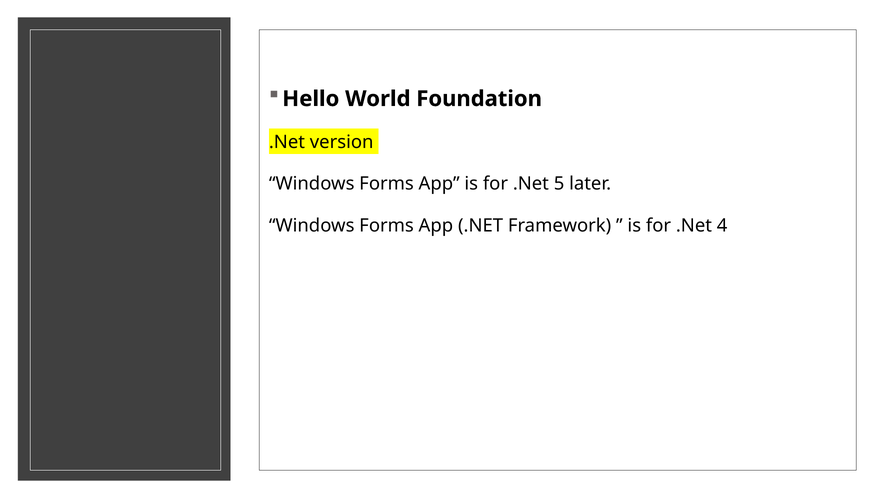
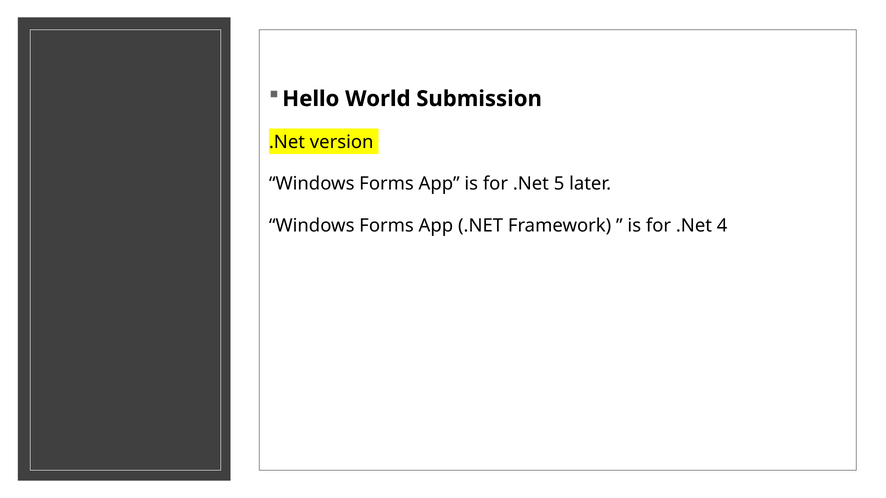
Foundation: Foundation -> Submission (479, 99)
